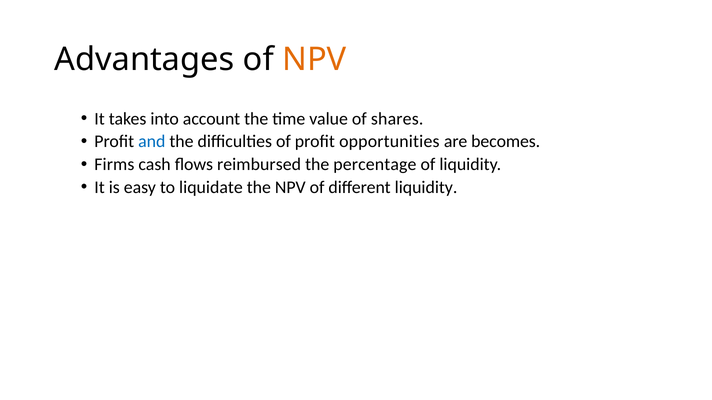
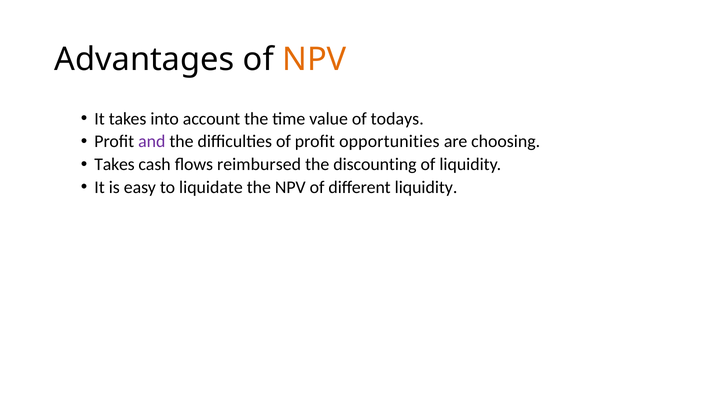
shares: shares -> todays (397, 119)
and colour: blue -> purple (152, 142)
becomes: becomes -> choosing (506, 142)
Firms: Firms -> Takes (114, 165)
percentage: percentage -> discounting (375, 165)
